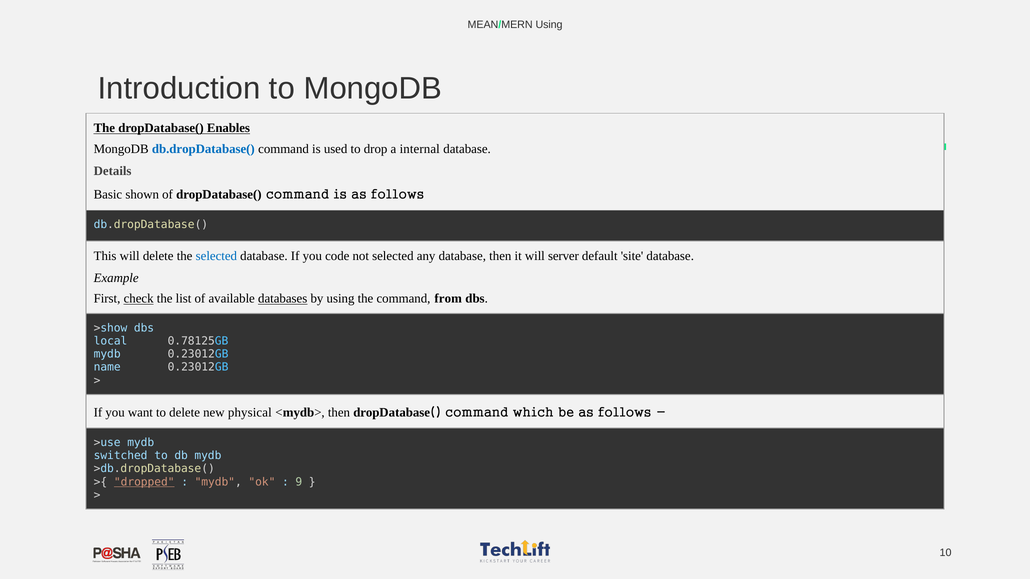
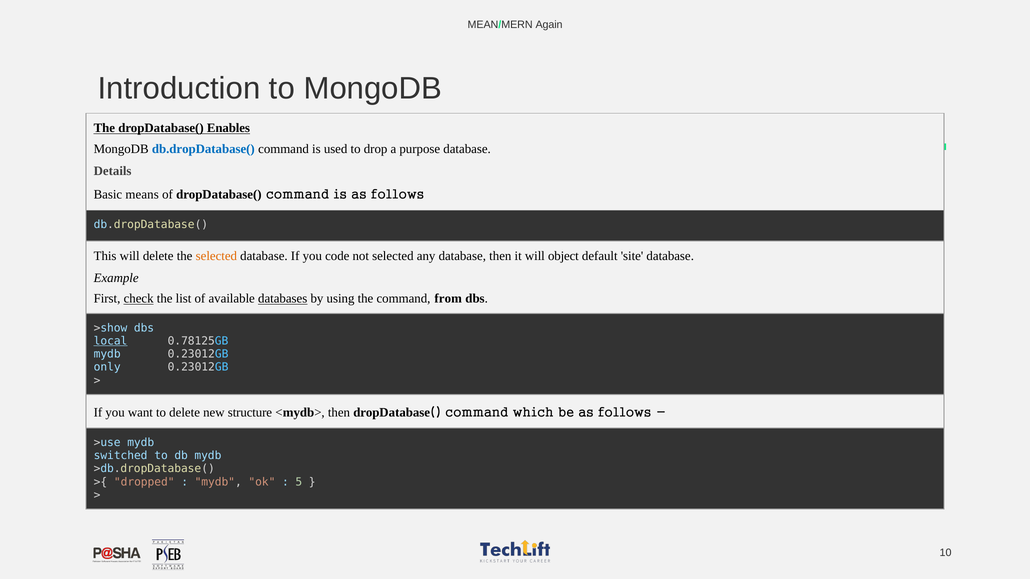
MEAN/MERN Using: Using -> Again (549, 25)
internal: internal -> purpose (420, 149)
shown: shown -> means (142, 195)
selected colour: blue -> orange (216, 256)
server: server -> object (563, 256)
local underline: none -> present (111, 341)
name: name -> only (107, 367)
physical: physical -> structure (250, 413)
dropped underline: present -> none (144, 482)
9: 9 -> 5 (299, 482)
